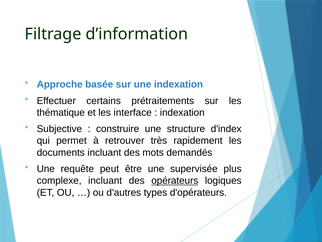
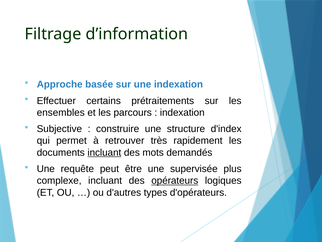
thématique: thématique -> ensembles (61, 112)
interface: interface -> parcours (133, 112)
incluant underline: none -> present (104, 152)
